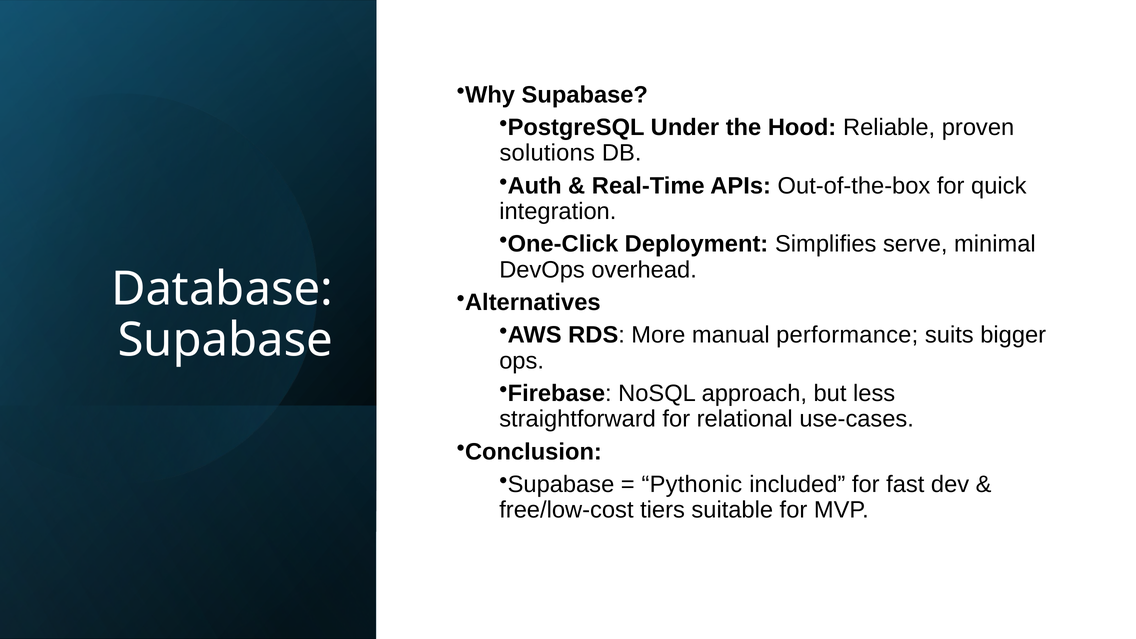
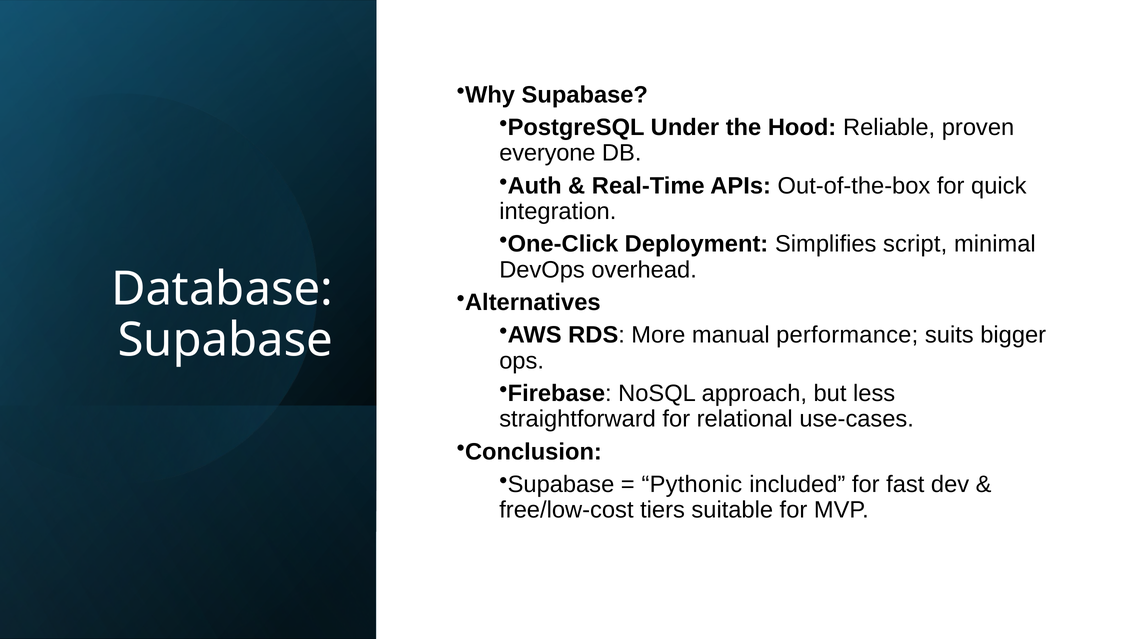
solutions: solutions -> everyone (547, 153)
serve: serve -> script (915, 244)
